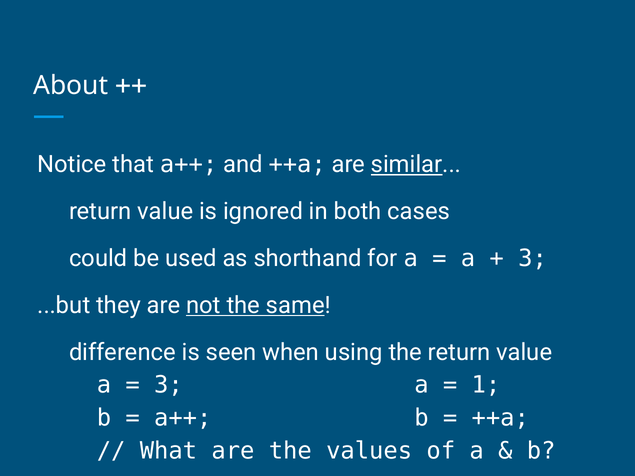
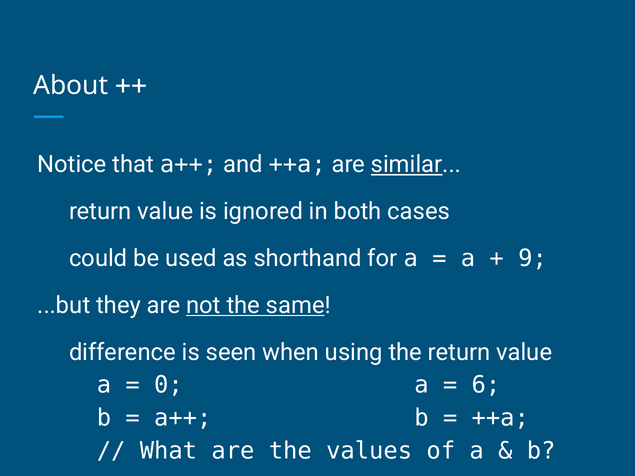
3: 3 -> 9 (533, 258)
3: 3 -> 0 (168, 385)
1: 1 -> 6 (486, 385)
